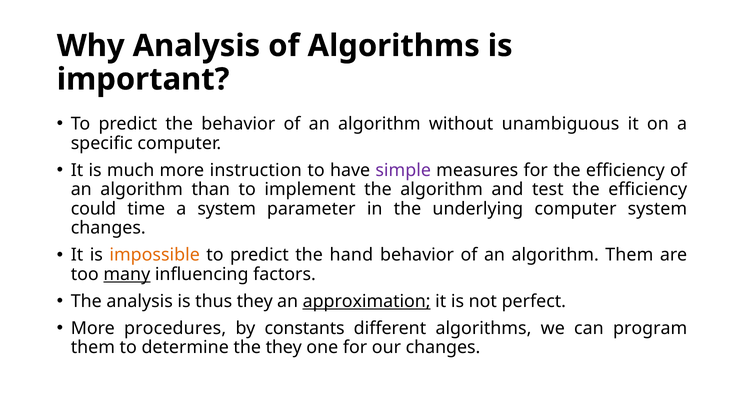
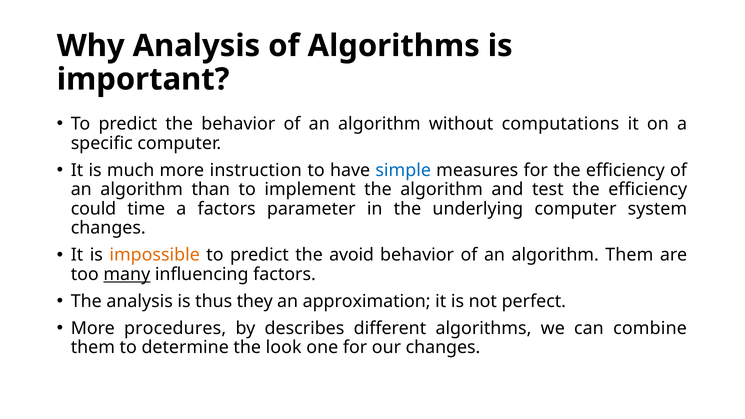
unambiguous: unambiguous -> computations (560, 124)
simple colour: purple -> blue (403, 170)
a system: system -> factors (227, 209)
hand: hand -> avoid (352, 255)
approximation underline: present -> none (367, 301)
constants: constants -> describes (304, 328)
program: program -> combine (650, 328)
the they: they -> look (284, 348)
